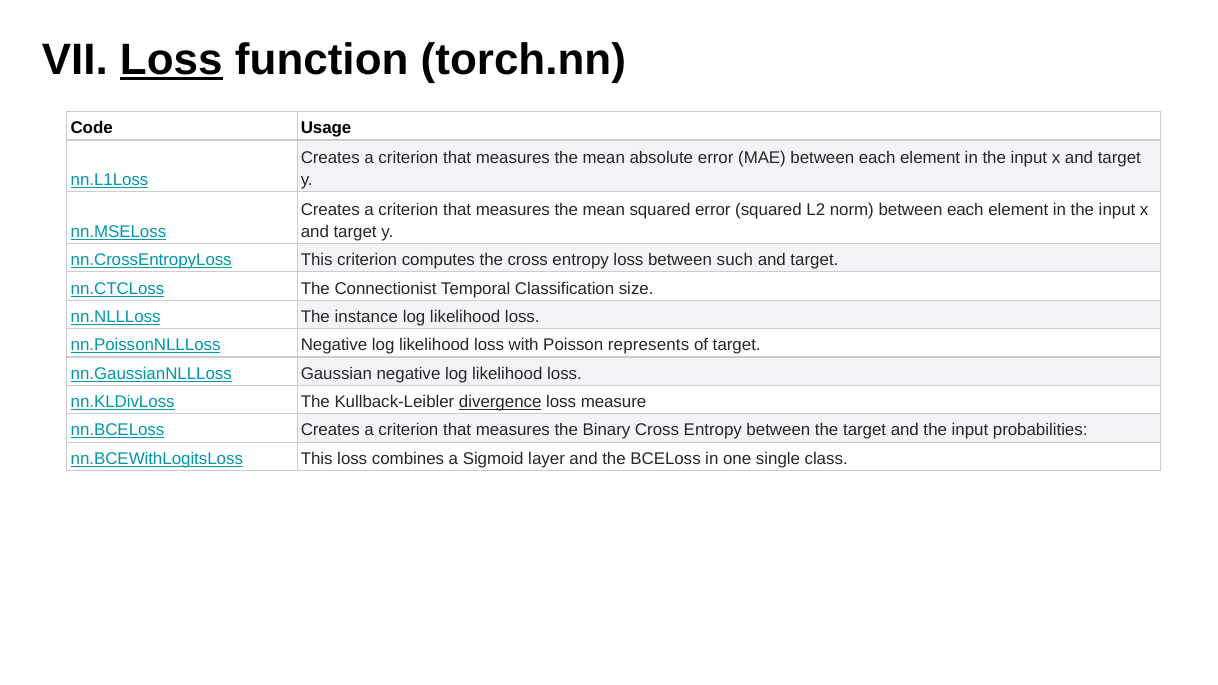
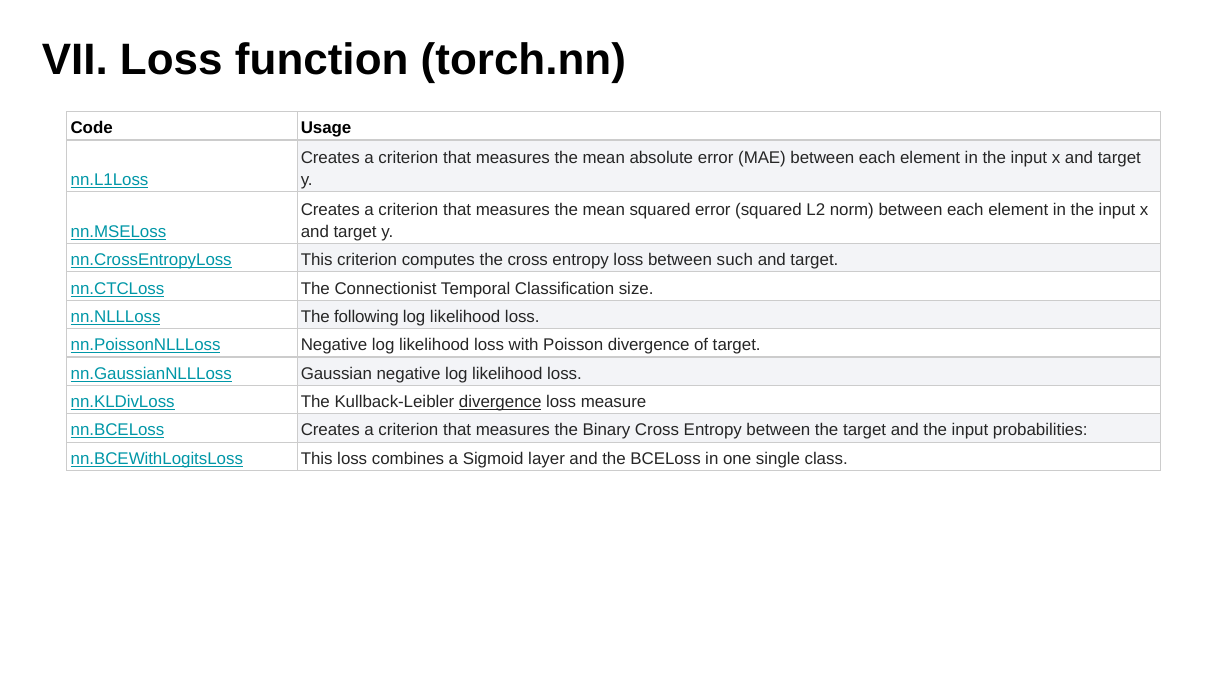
Loss underline: present -> none (171, 60)
instance: instance -> following (366, 317)
Poisson represents: represents -> divergence (649, 345)
